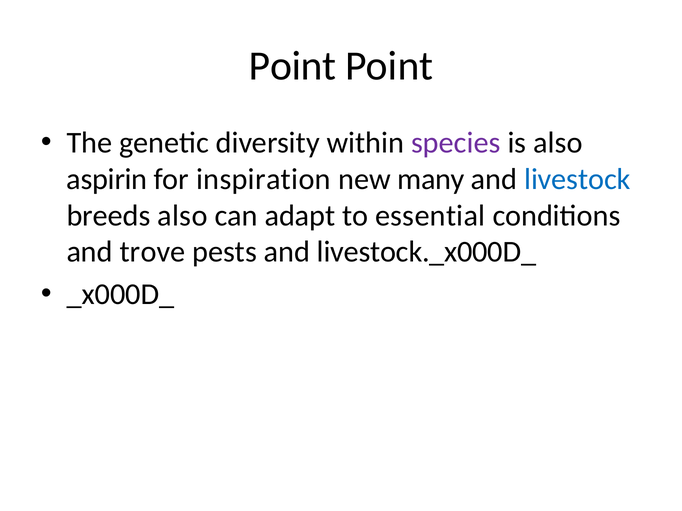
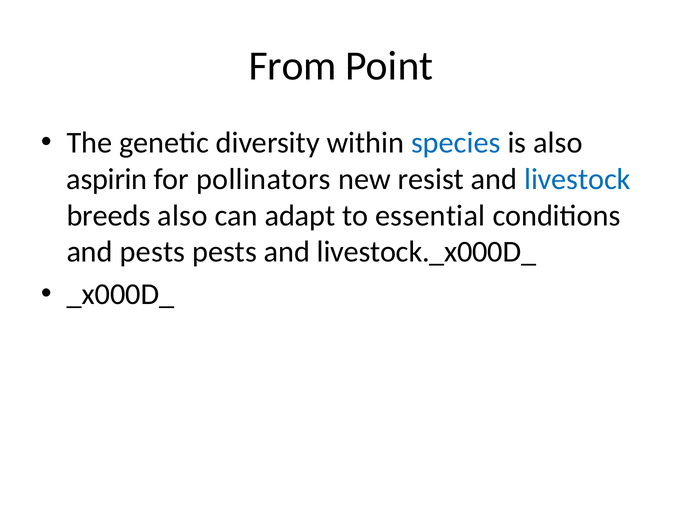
Point: Point -> From (293, 66)
species colour: purple -> blue (456, 143)
inspiration: inspiration -> pollinators (263, 179)
many: many -> resist (431, 179)
and trove: trove -> pests (152, 252)
